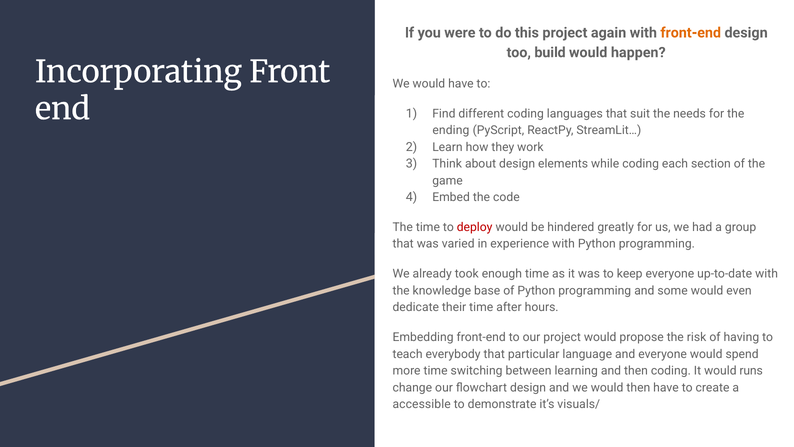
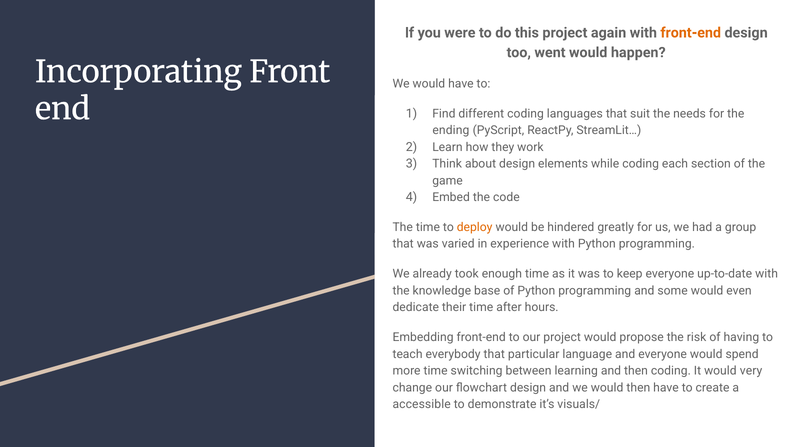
build: build -> went (550, 52)
deploy colour: red -> orange (475, 227)
runs: runs -> very (751, 371)
